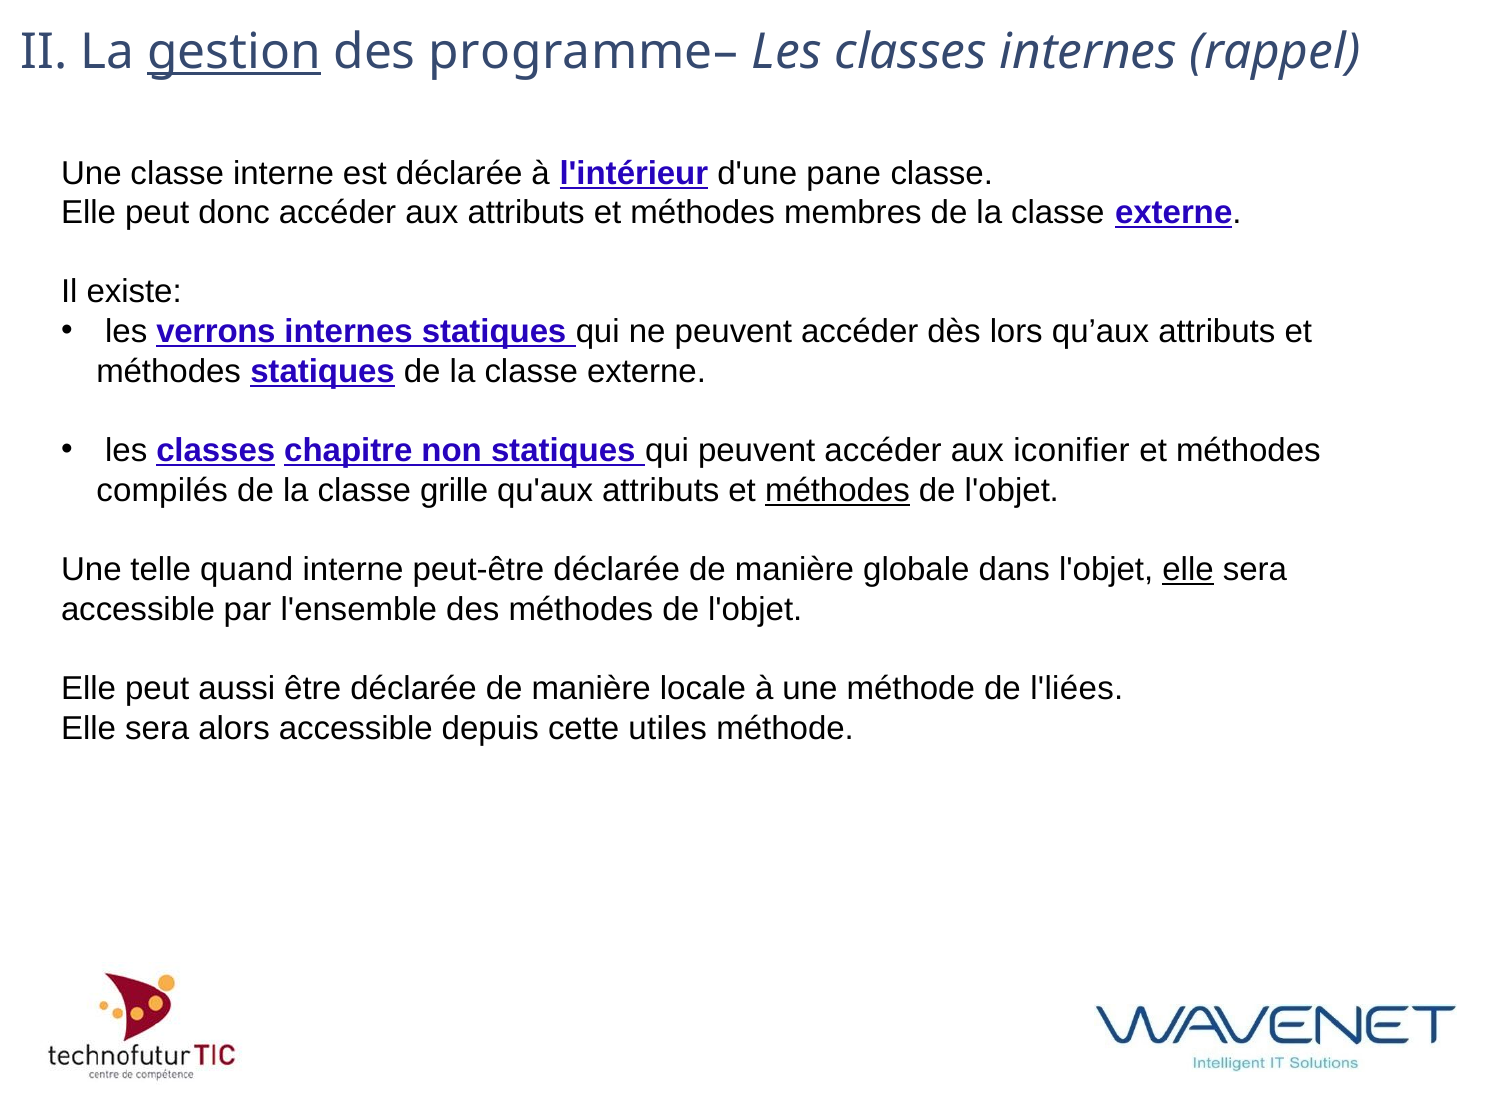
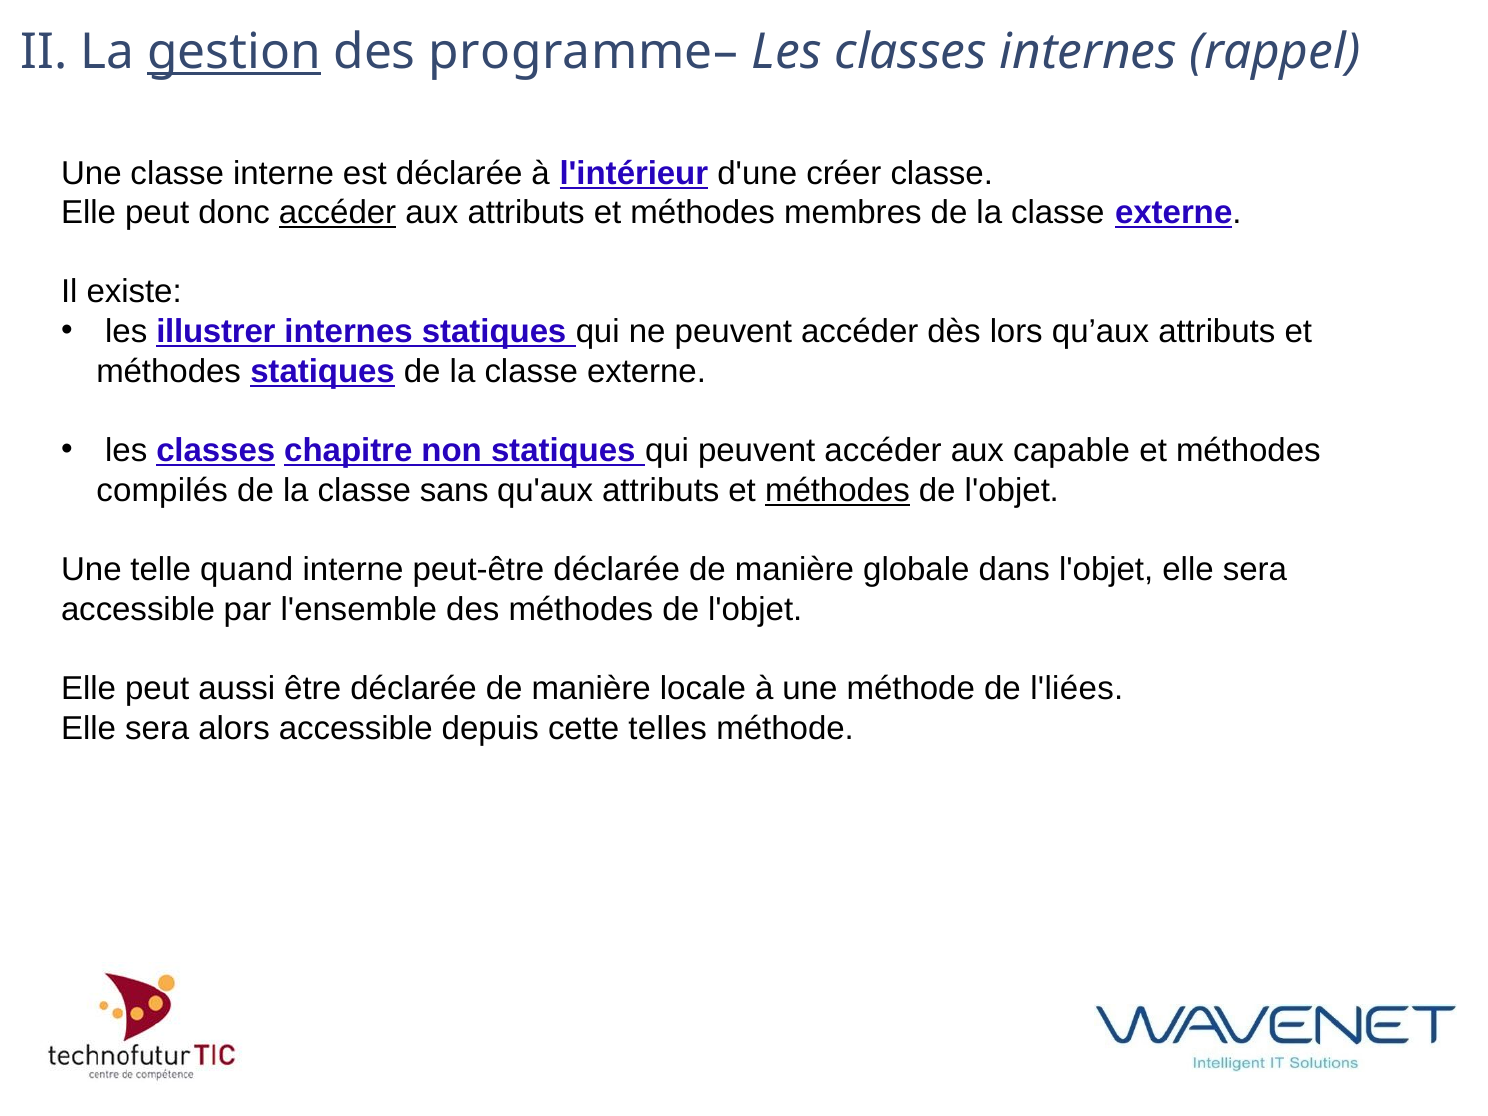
pane: pane -> créer (844, 173)
accéder underline: none -> present (338, 213)
verrons: verrons -> illustrer (216, 332)
iconifier: iconifier -> capable (1072, 451)
grille: grille -> sans (454, 490)
elle underline: present -> none (1188, 570)
utiles: utiles -> telles (668, 728)
